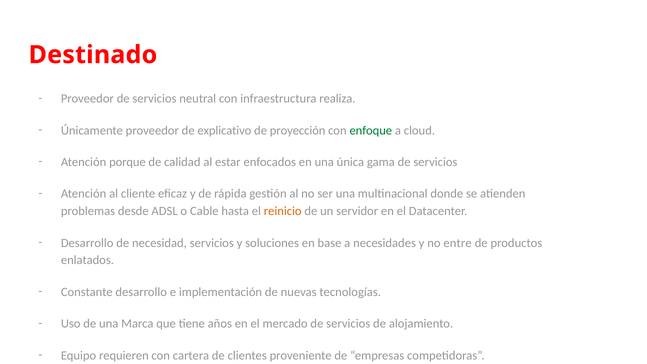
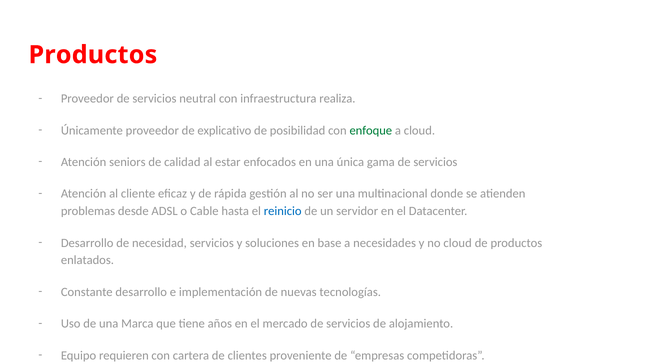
Destinado: Destinado -> Productos (93, 55)
de proyección: proyección -> posibilidad (298, 130)
porque: porque -> seniors (127, 162)
reinicio colour: orange -> blue (283, 211)
no entre: entre -> cloud (458, 243)
